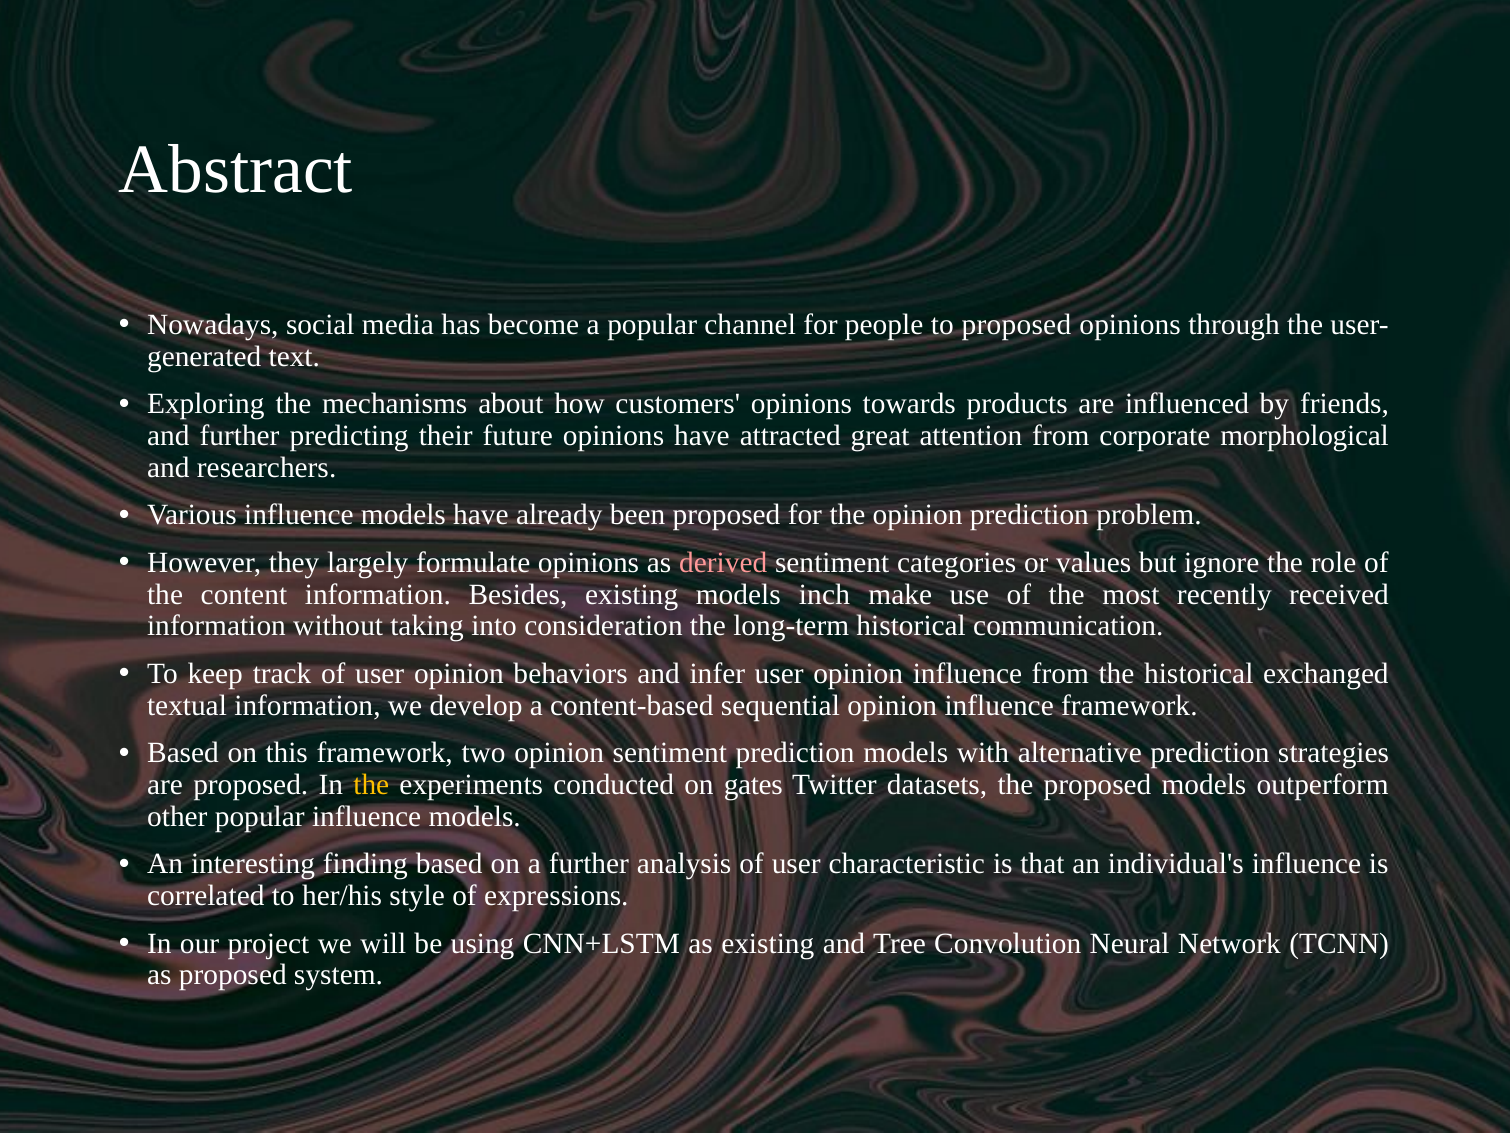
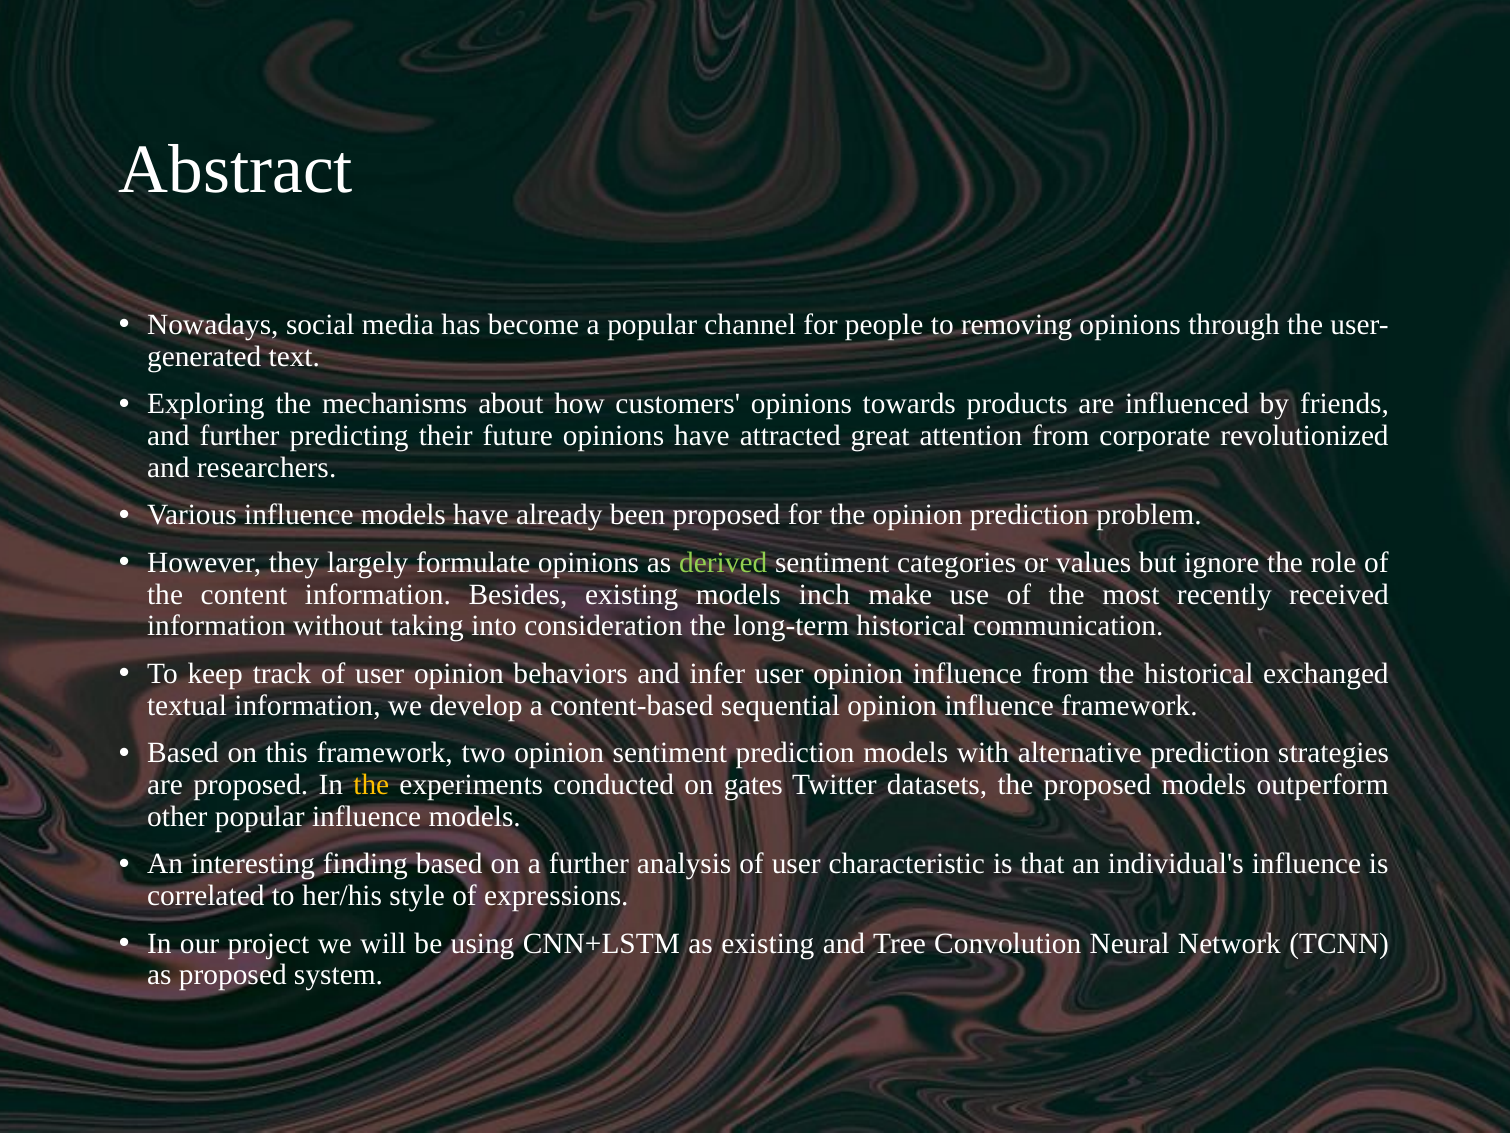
to proposed: proposed -> removing (1017, 325)
morphological: morphological -> revolutionized (1305, 436)
derived colour: pink -> light green (723, 562)
